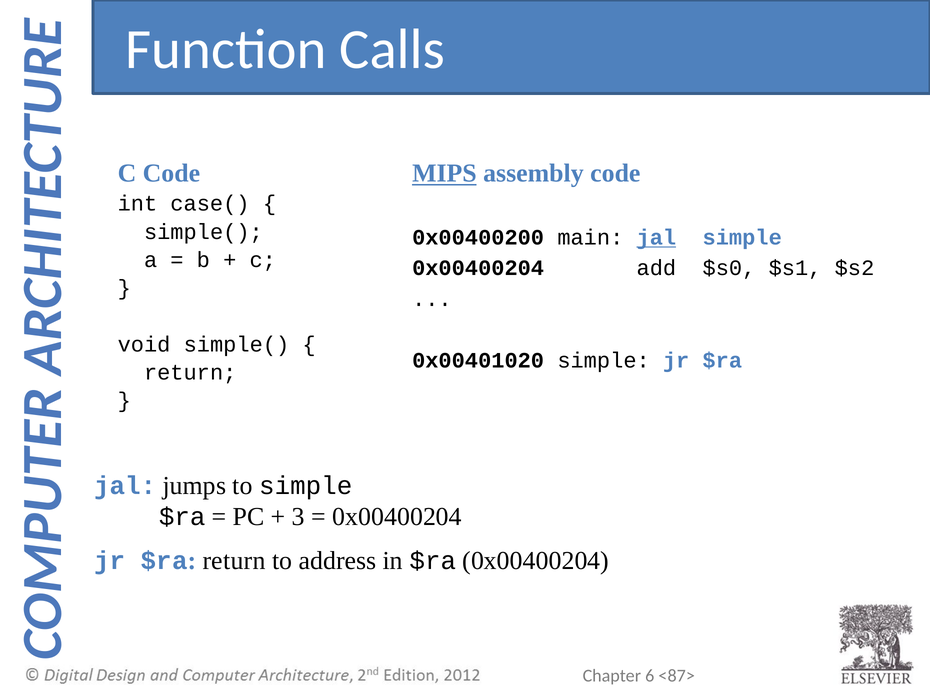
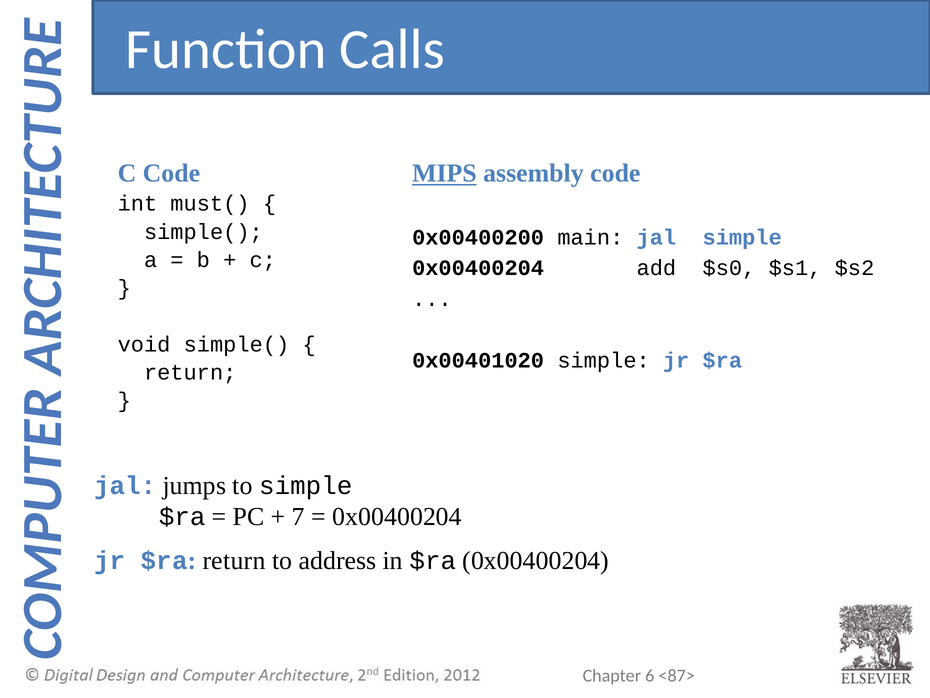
case(: case( -> must( (210, 204)
jal underline: present -> none (656, 237)
3: 3 -> 7 (298, 516)
